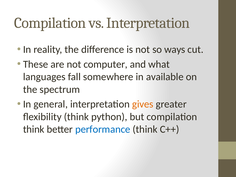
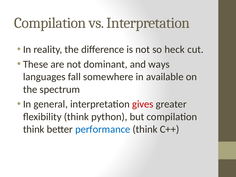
ways: ways -> heck (175, 50)
computer: computer -> dominant (106, 64)
what: what -> ways (159, 64)
gives colour: orange -> red (143, 104)
